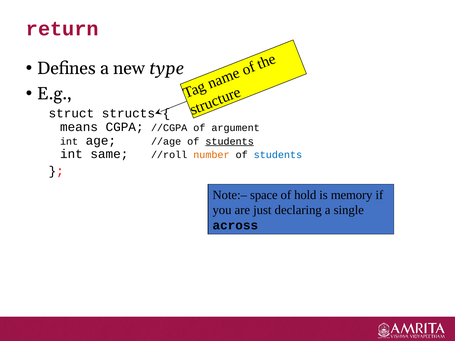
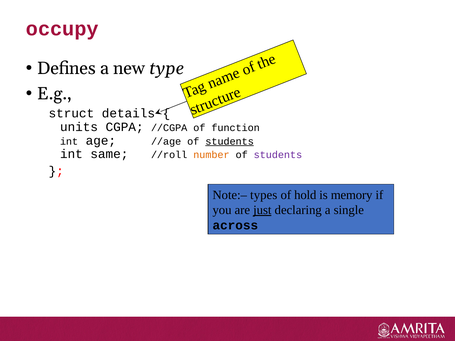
return: return -> occupy (62, 29)
structs: structs -> details (128, 113)
means: means -> units (79, 127)
argument: argument -> function (236, 128)
students colour: blue -> purple (278, 155)
space: space -> types (264, 195)
just underline: none -> present (262, 210)
